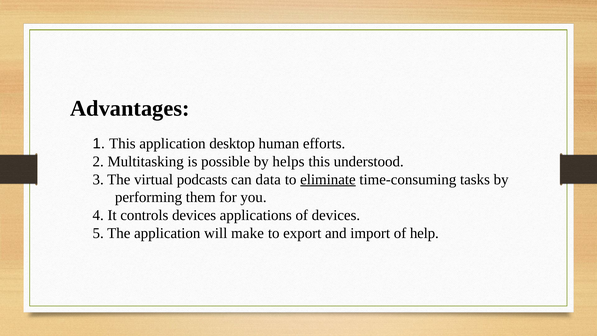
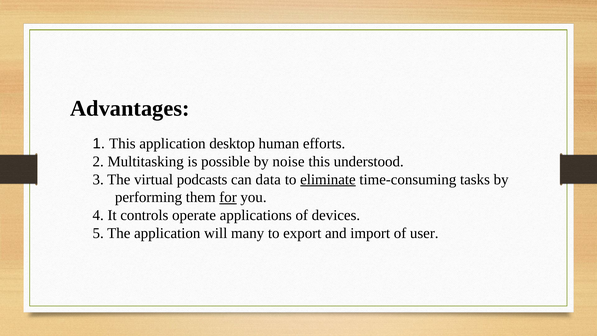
helps: helps -> noise (288, 161)
for underline: none -> present (228, 197)
controls devices: devices -> operate (194, 215)
make: make -> many (248, 233)
help: help -> user (424, 233)
